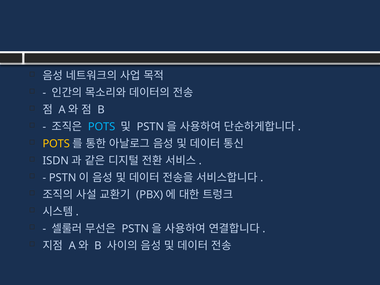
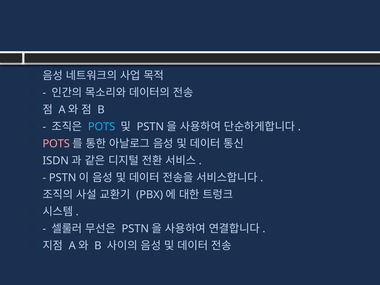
POTS colour: yellow -> pink (56, 144)
